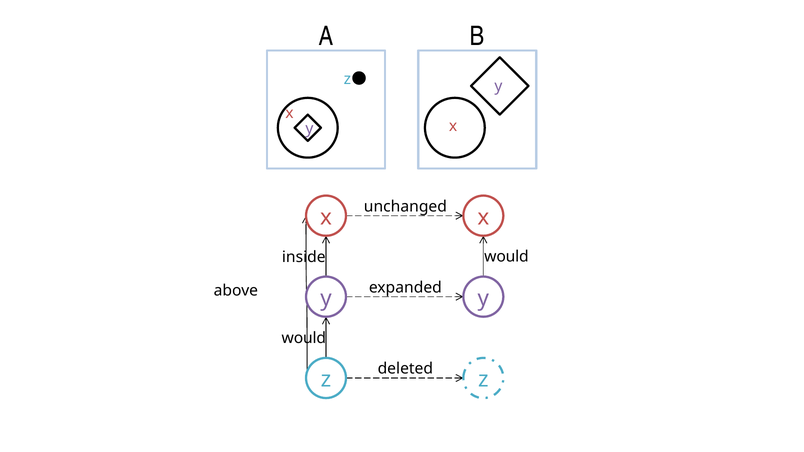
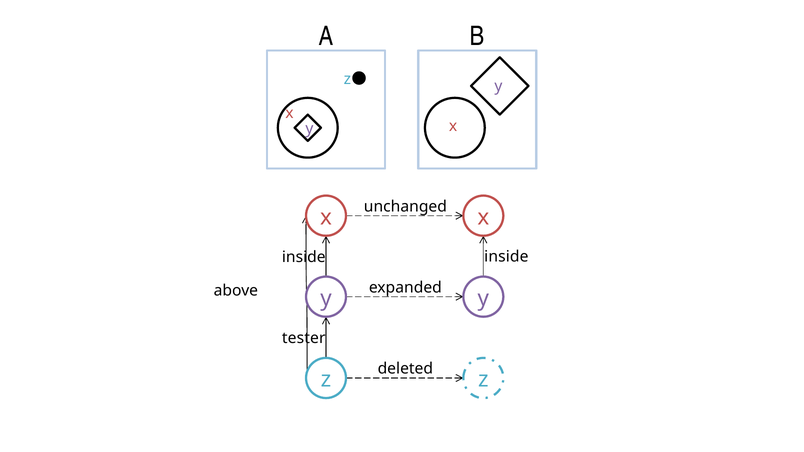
would: would -> inside (506, 257)
would: would -> tester (304, 338)
